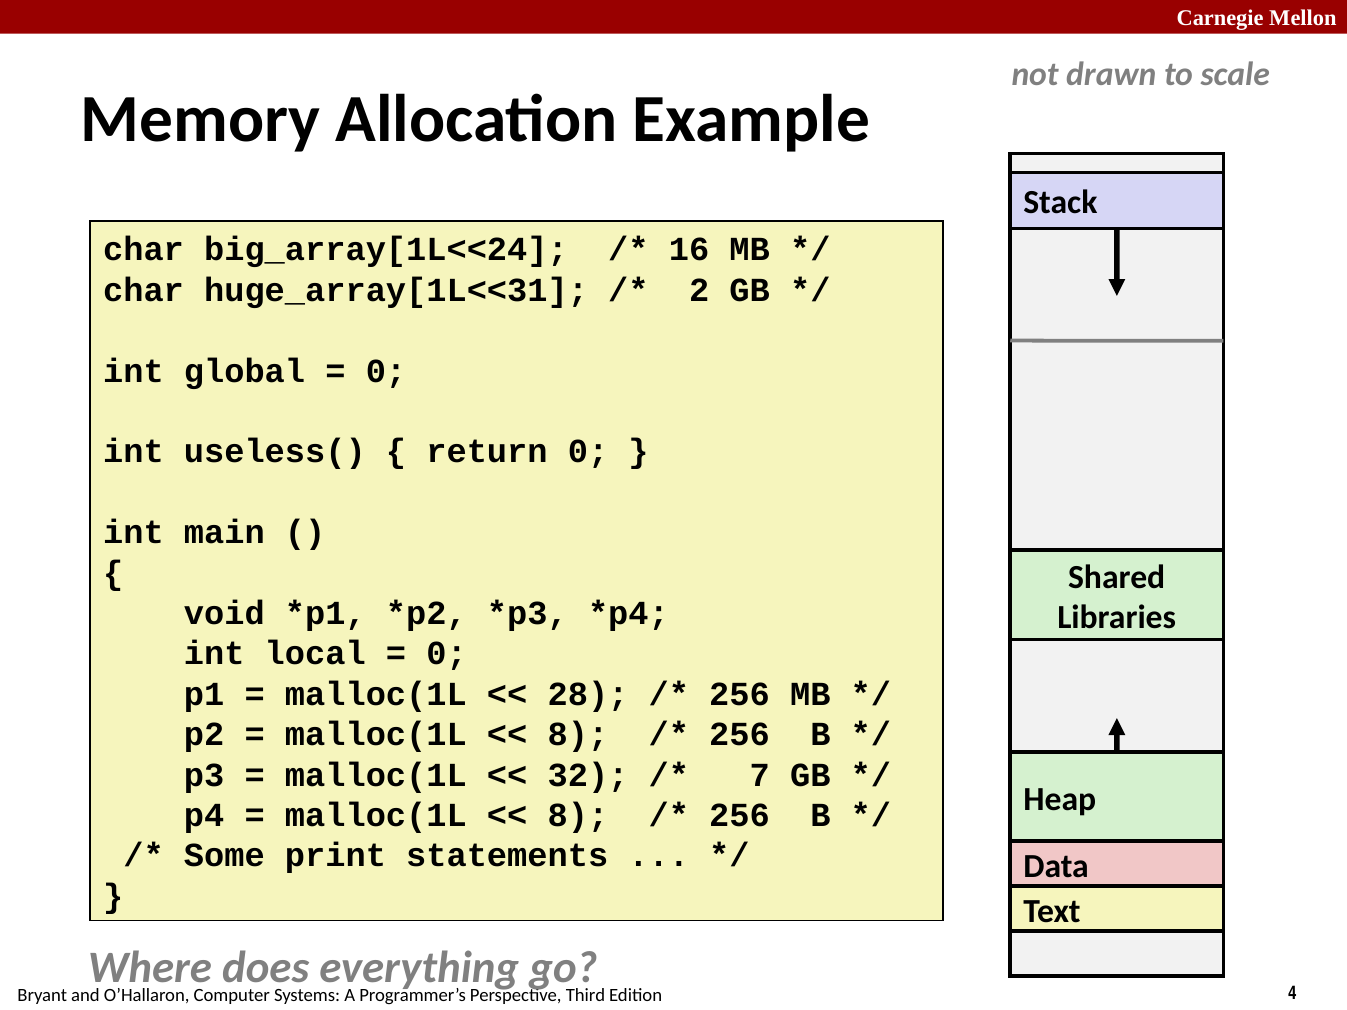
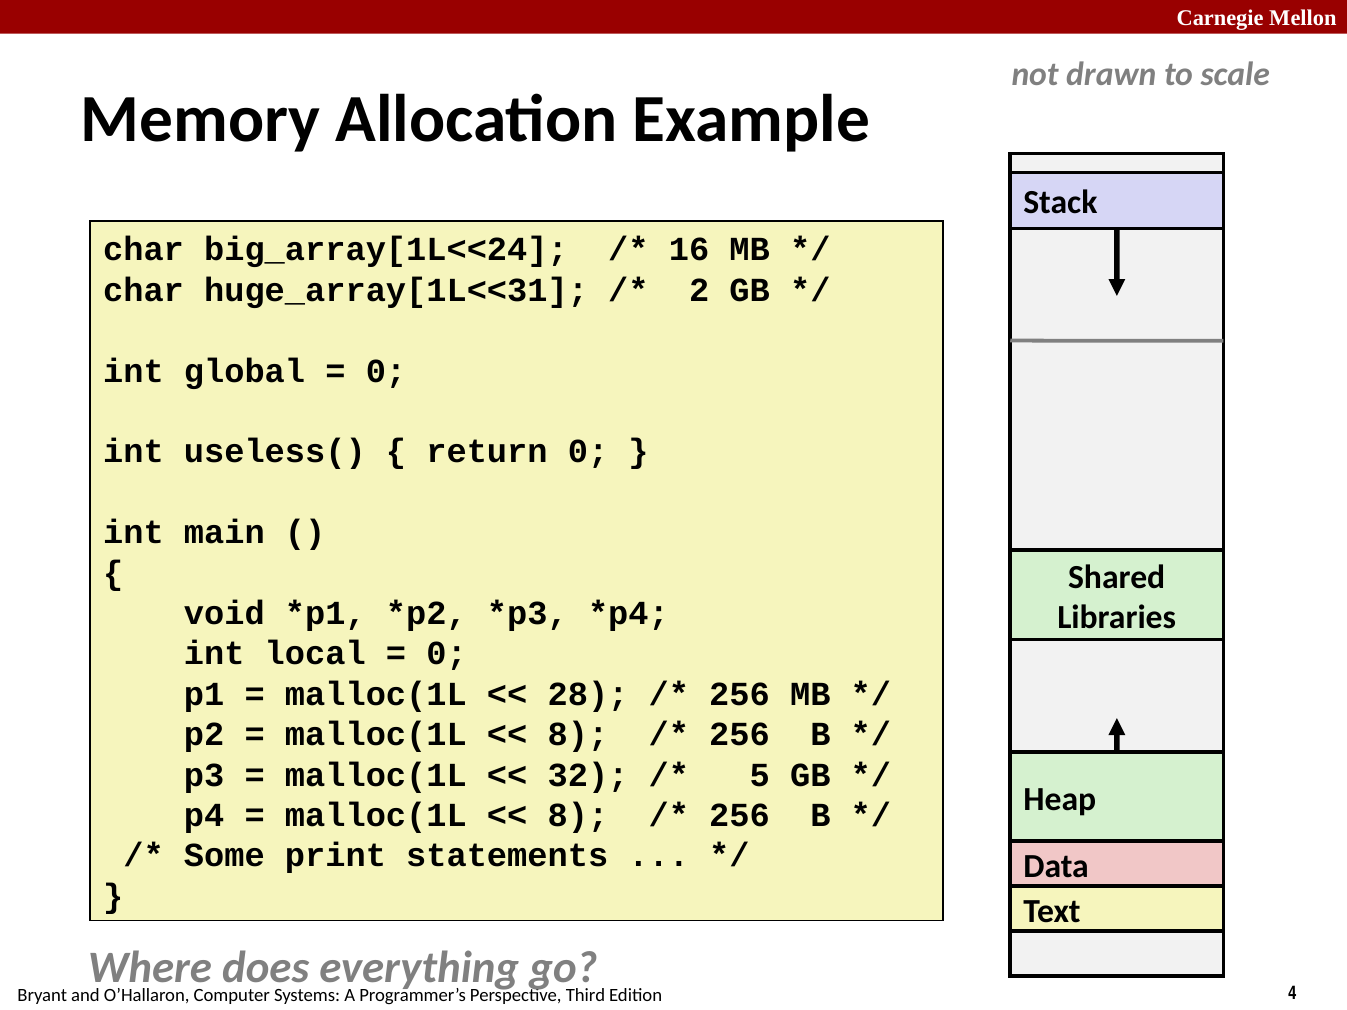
7: 7 -> 5 (760, 775)
